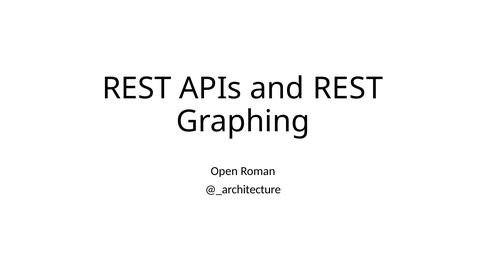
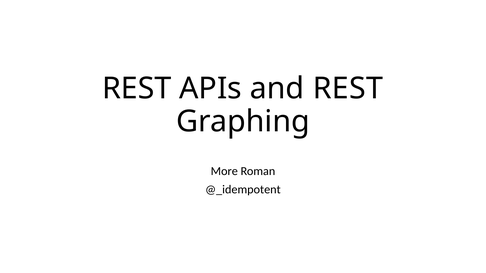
Open: Open -> More (224, 172)
@_architecture: @_architecture -> @_idempotent (243, 190)
